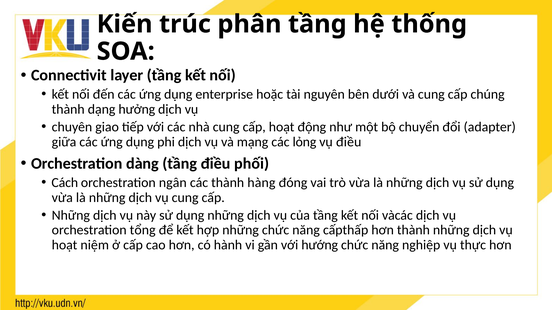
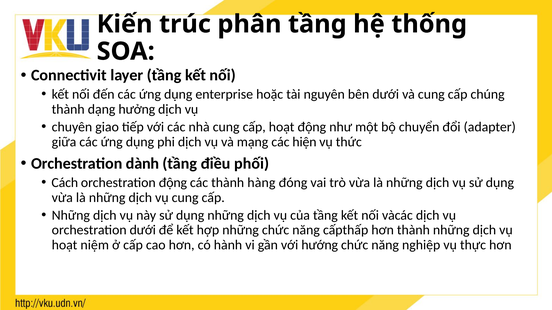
lỏng: lỏng -> hiện (304, 142)
vụ điều: điều -> thức (349, 142)
dàng: dàng -> dành (143, 164)
orchestration ngân: ngân -> động (173, 183)
orchestration tổng: tổng -> dưới (143, 230)
